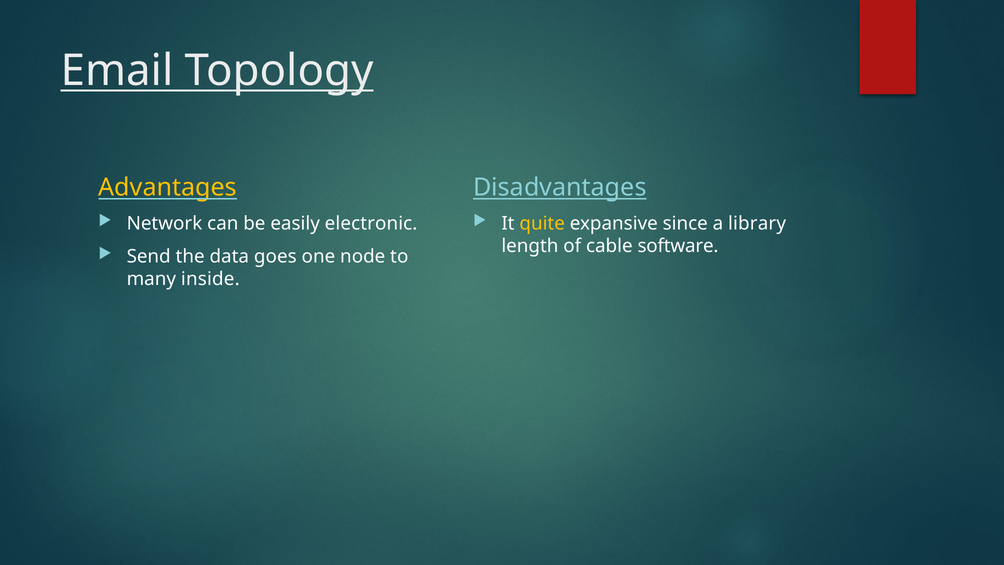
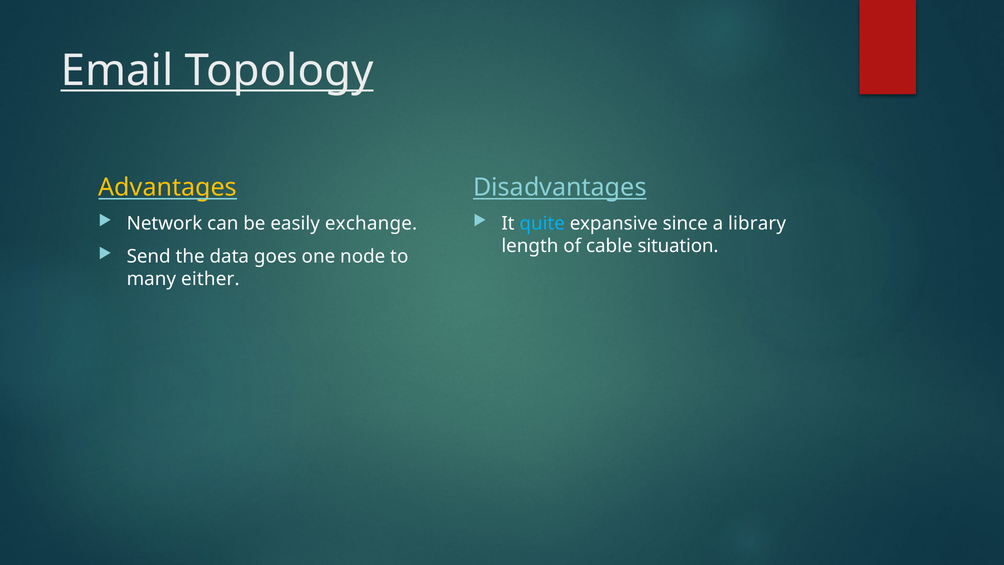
electronic: electronic -> exchange (371, 223)
quite colour: yellow -> light blue (542, 223)
software: software -> situation (678, 246)
inside: inside -> either (210, 279)
